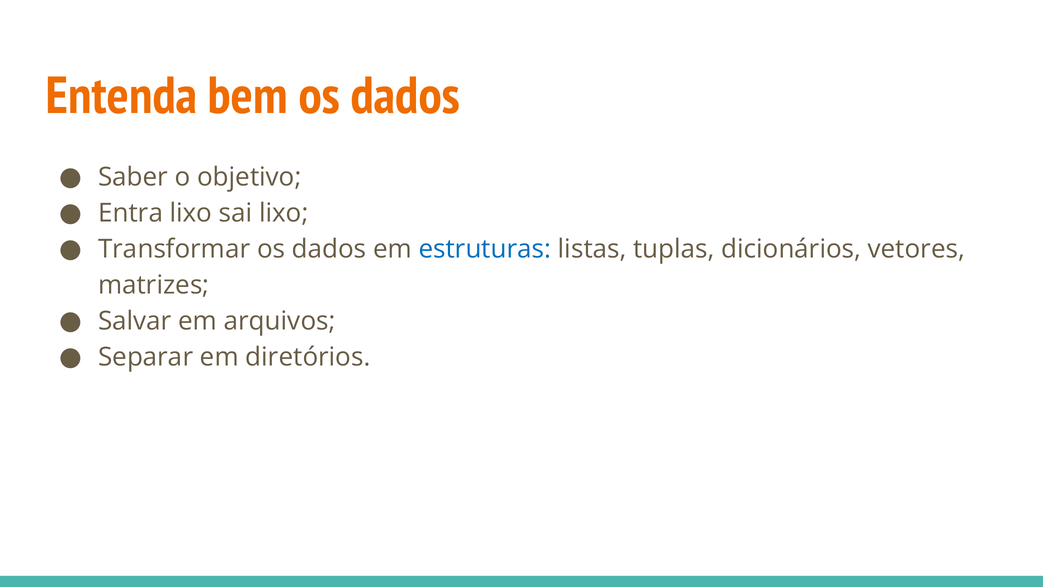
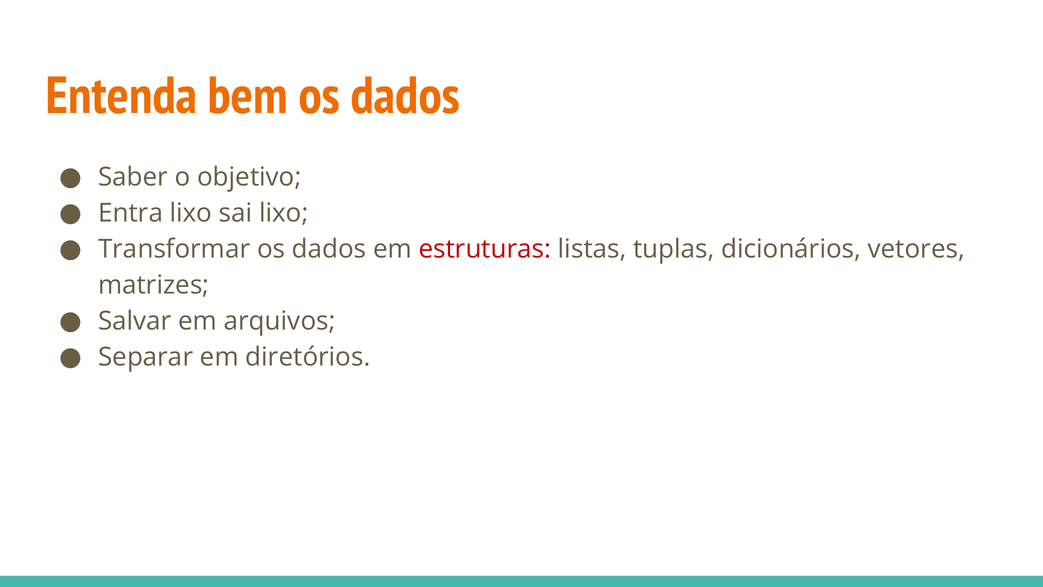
estruturas colour: blue -> red (485, 249)
